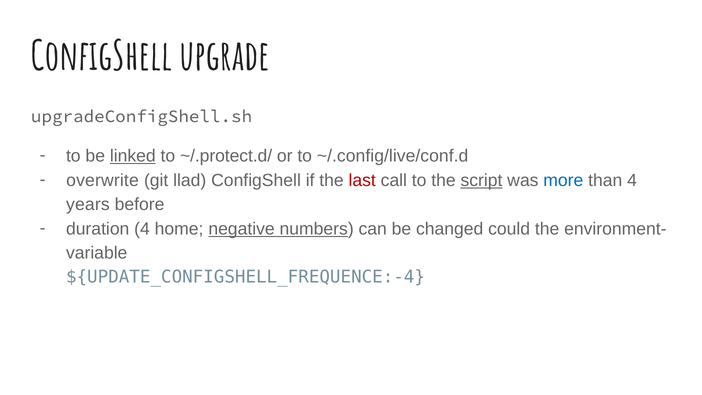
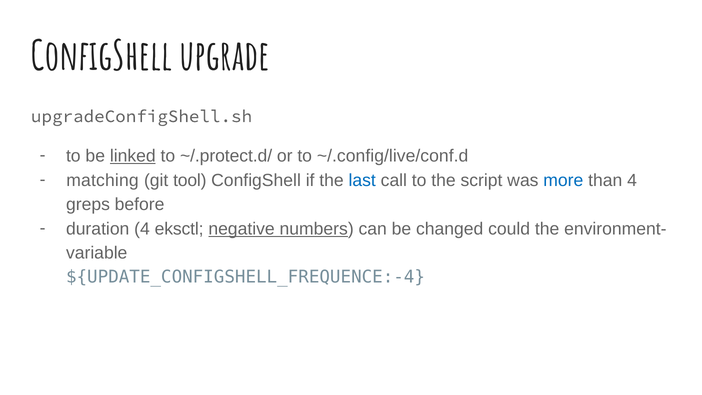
overwrite: overwrite -> matching (103, 180)
llad: llad -> tool (190, 180)
last colour: red -> blue (362, 180)
script underline: present -> none (481, 180)
years: years -> greps (88, 204)
home: home -> eksctl (179, 229)
